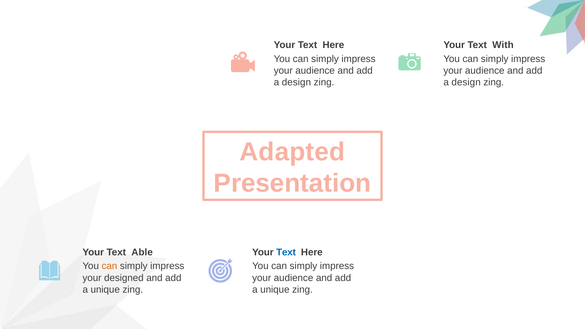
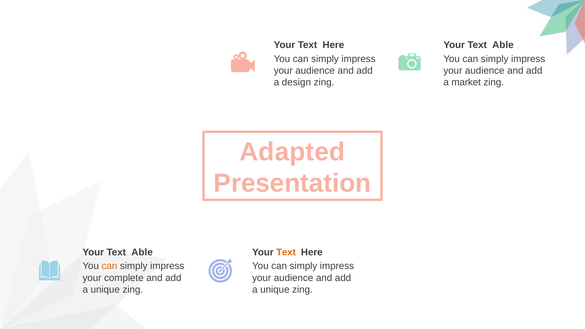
With: With -> Able (503, 45)
design: design -> market (466, 82)
Text colour: blue -> orange (286, 252)
designed: designed -> complete (124, 278)
